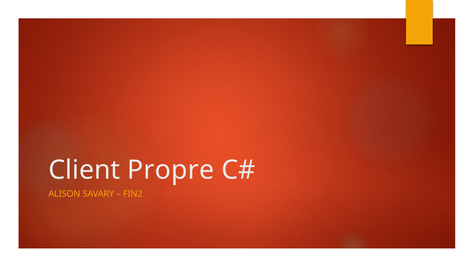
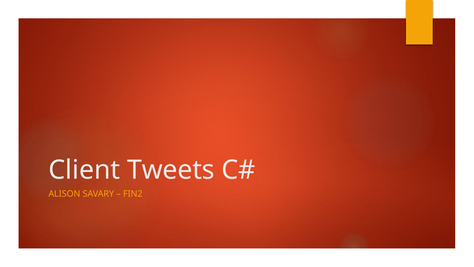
Propre: Propre -> Tweets (171, 170)
